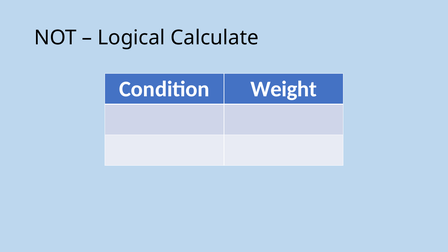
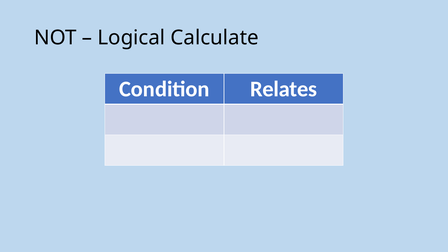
Weight: Weight -> Relates (284, 89)
